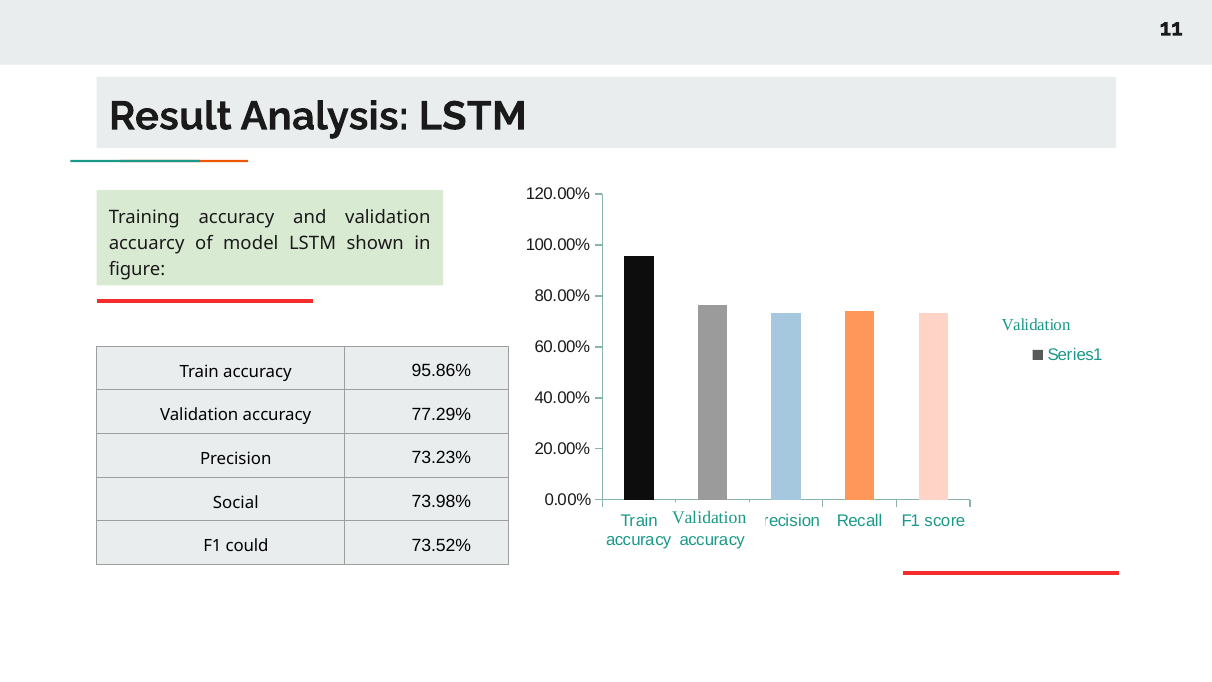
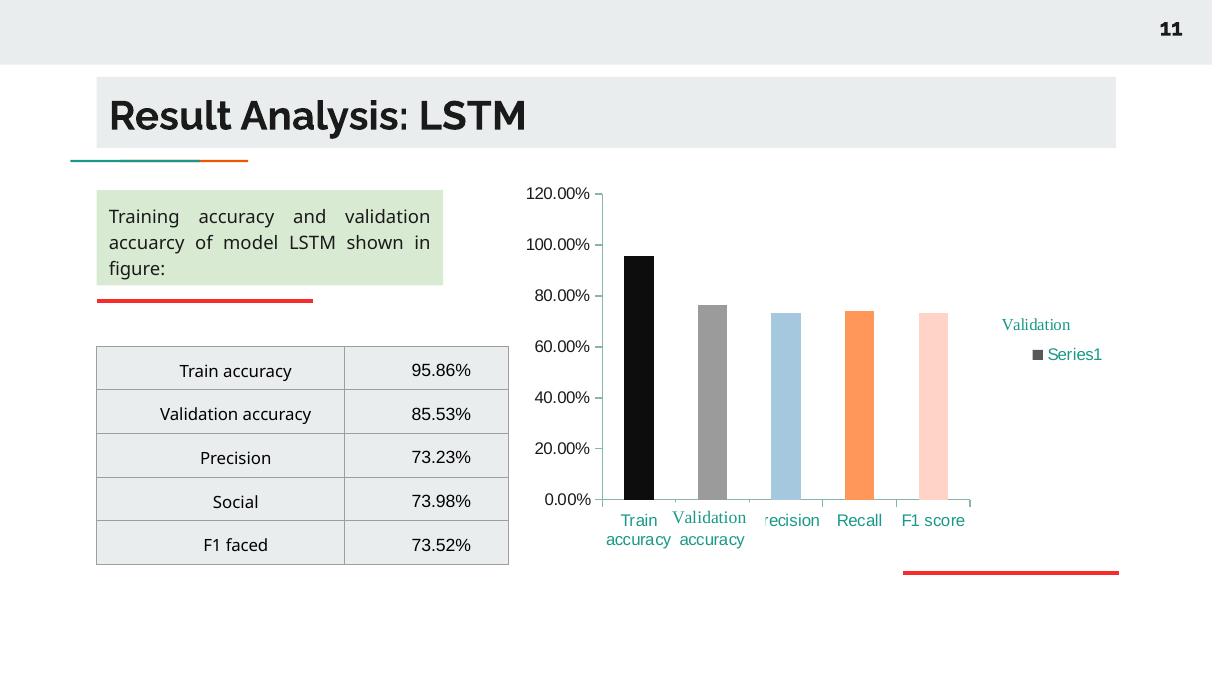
77.29%: 77.29% -> 85.53% (441, 414)
could: could -> faced (247, 546)
